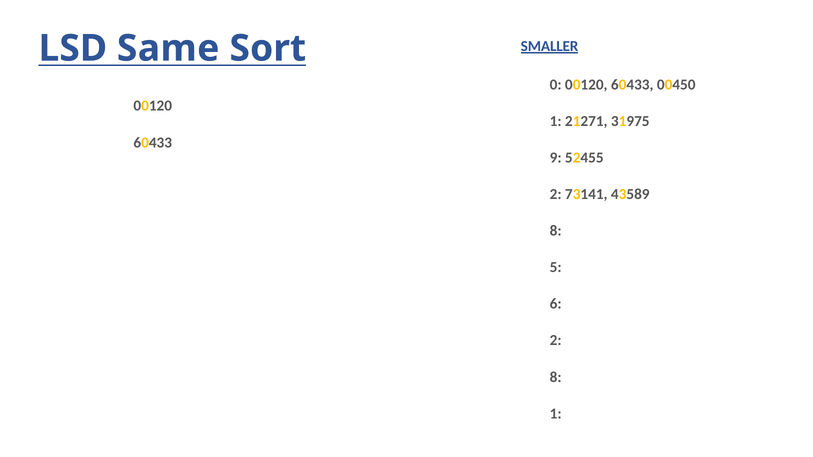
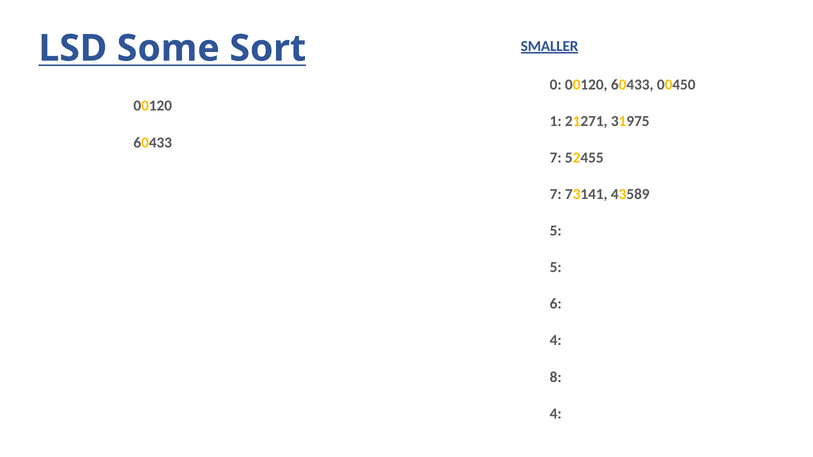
Same: Same -> Some (168, 48)
9: 9 -> 7 (556, 158)
2: 2 -> 7 (556, 194)
8: 8 -> 5 (556, 231)
2: 2 -> 4 (556, 341)
1: 1 -> 4 (556, 414)
